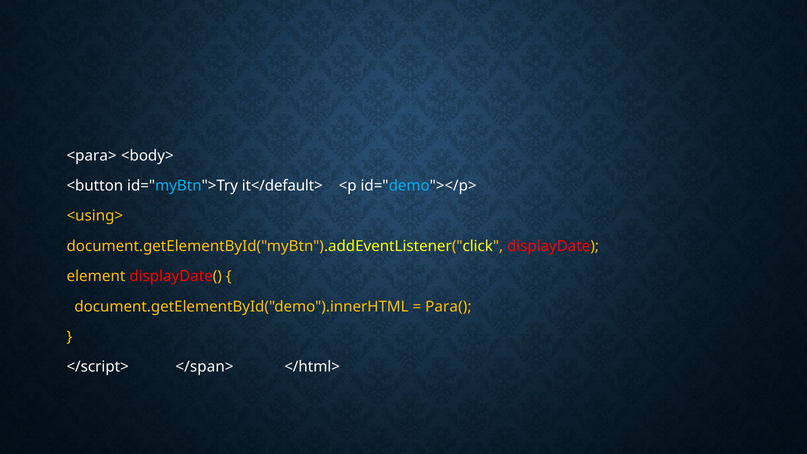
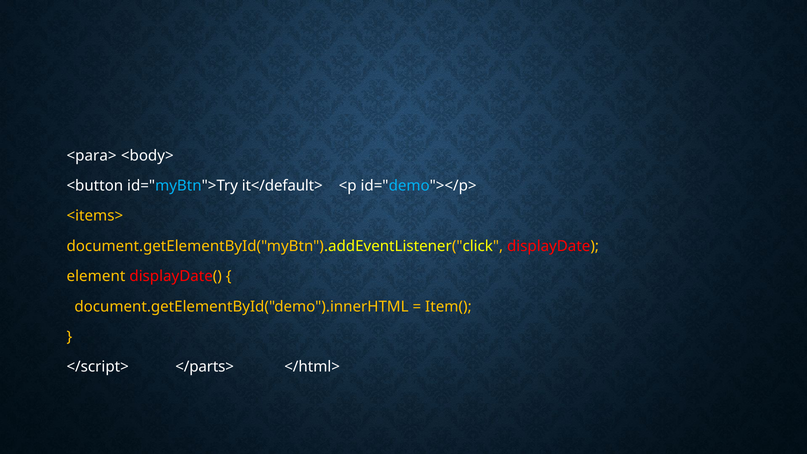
<using>: <using> -> <items> (95, 216)
Para(: Para( -> Item( (448, 306)
</span>: </span> -> </parts> (205, 367)
